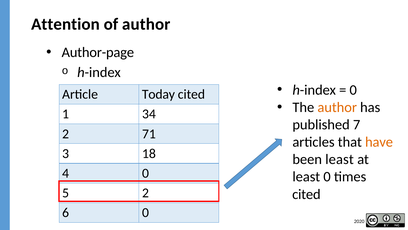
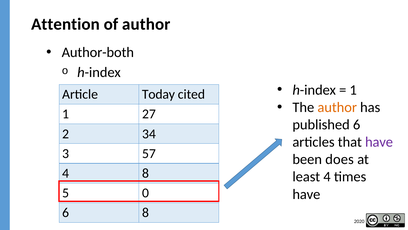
Author-page: Author-page -> Author-both (98, 52)
0: 0 -> 1 (353, 90)
34: 34 -> 27 (149, 114)
published 7: 7 -> 6 (357, 124)
71: 71 -> 34 (149, 134)
have colour: orange -> purple (379, 142)
18: 18 -> 57 (149, 153)
been least: least -> does (340, 159)
4 0: 0 -> 8 (145, 173)
least 0: 0 -> 4 (327, 176)
5 2: 2 -> 0 (145, 193)
cited: cited -> have (306, 194)
6 0: 0 -> 8 (145, 212)
